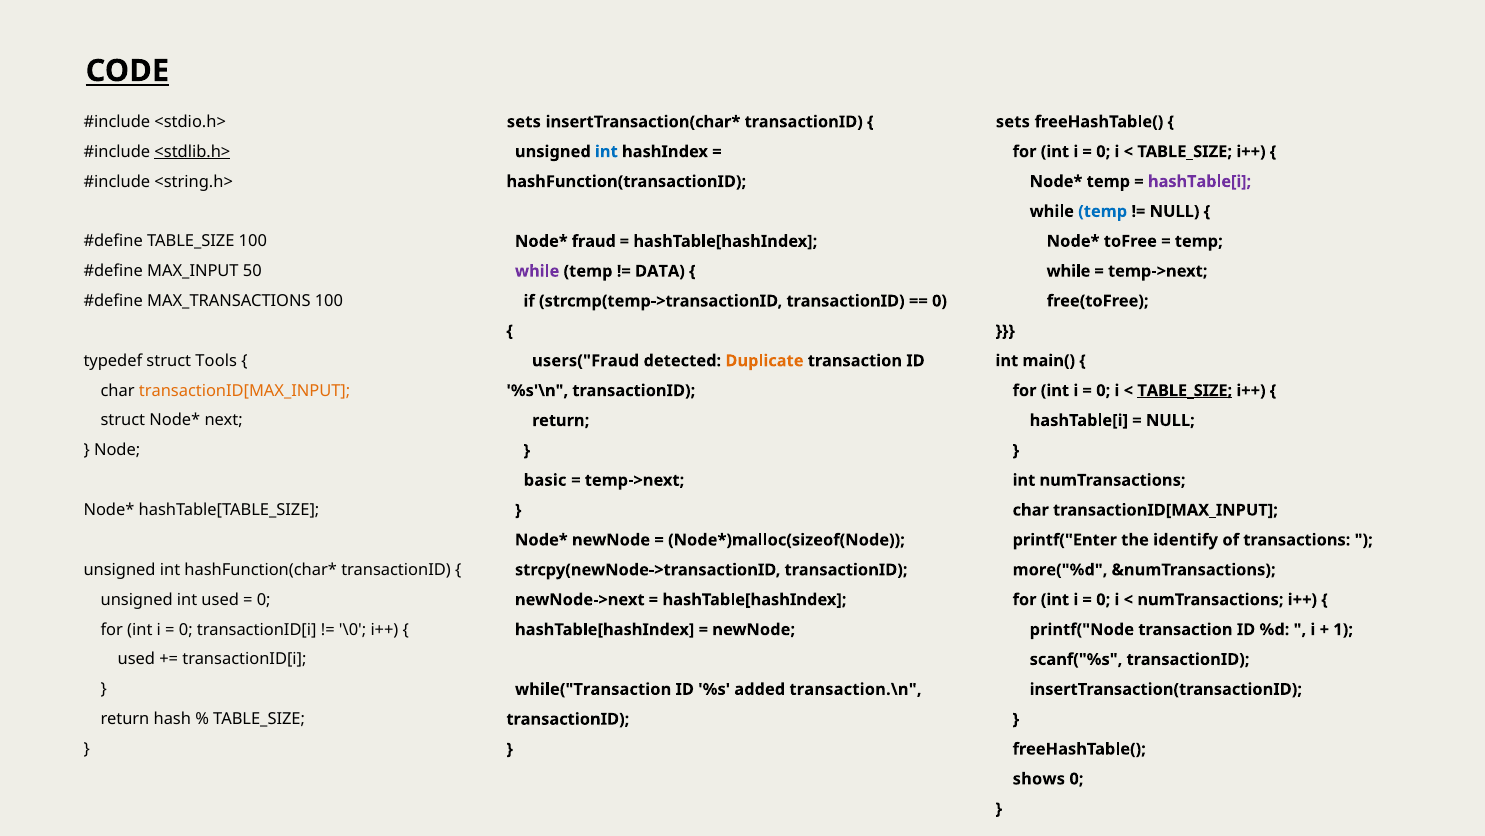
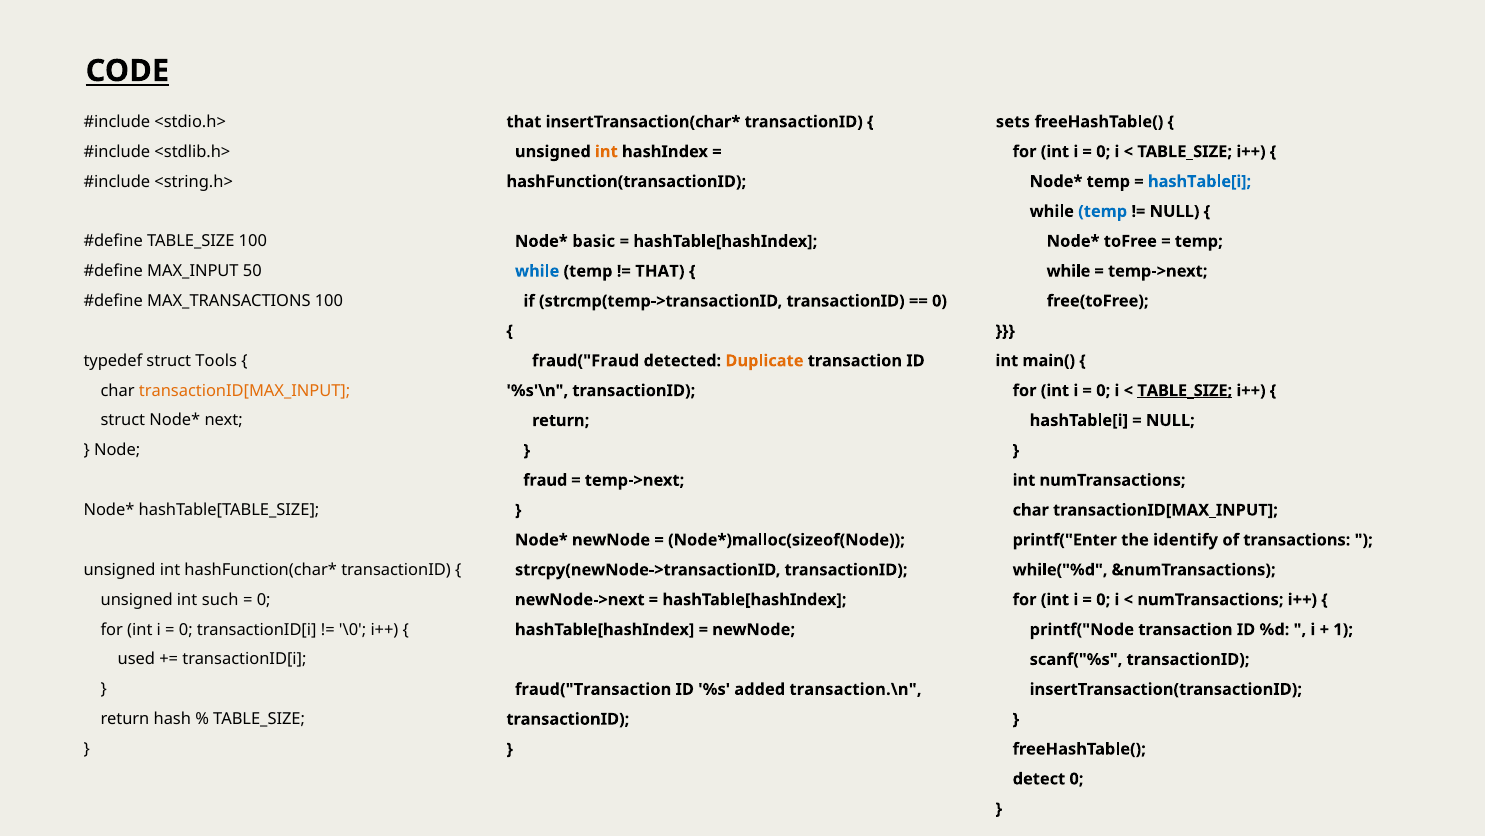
sets: sets -> that (524, 122)
<stdlib.h> underline: present -> none (192, 152)
int colour: blue -> orange (606, 152)
hashTable[i colour: purple -> blue (1200, 181)
fraud: fraud -> basic (594, 241)
while colour: purple -> blue (537, 271)
DATA: DATA -> THAT (660, 271)
users("Fraud: users("Fraud -> fraud("Fraud (586, 361)
basic: basic -> fraud (545, 480)
more("%d: more("%d -> while("%d (1060, 569)
int used: used -> such (220, 599)
while("Transaction: while("Transaction -> fraud("Transaction (593, 689)
shows: shows -> detect (1039, 778)
